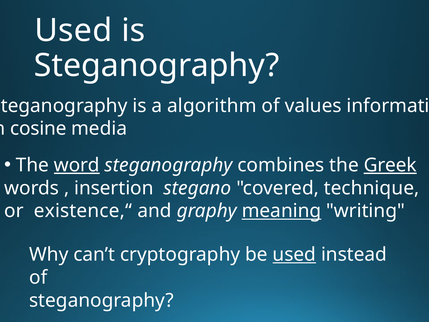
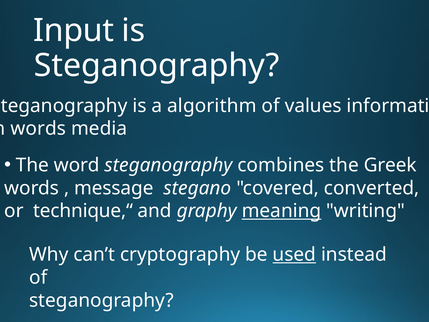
Used: Used -> Input (74, 31)
cosine: cosine -> words (38, 129)
word underline: present -> none (77, 165)
Greek underline: present -> none (390, 165)
insertion: insertion -> message (114, 188)
technique: technique -> converted (372, 188)
existence,“: existence,“ -> technique,“ (83, 211)
